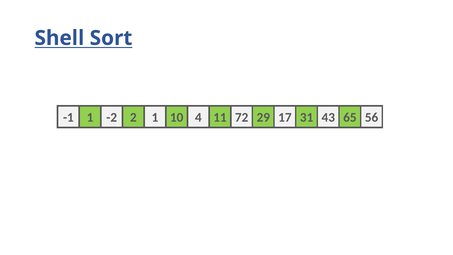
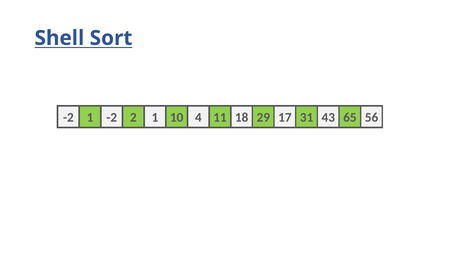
-1: -1 -> -2 (68, 117)
72: 72 -> 18 (242, 117)
